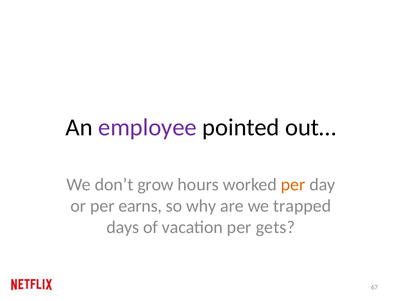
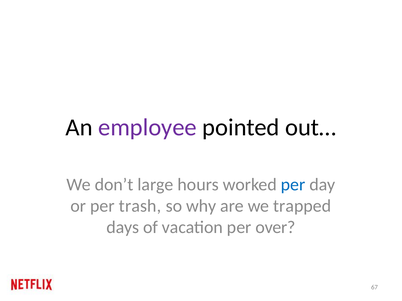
grow: grow -> large (155, 185)
per colour: orange -> blue (293, 185)
earns: earns -> trash (140, 206)
gets: gets -> over (276, 228)
